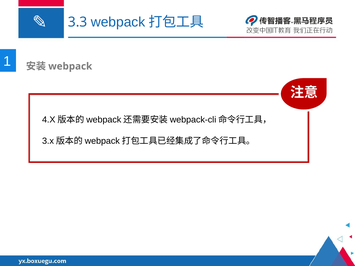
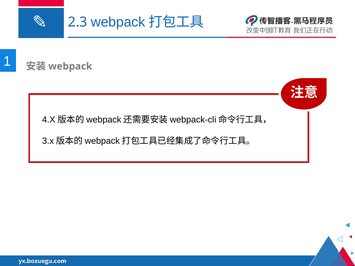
3.3: 3.3 -> 2.3 (78, 22)
